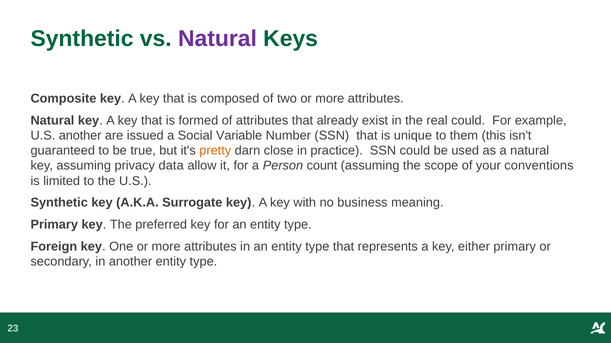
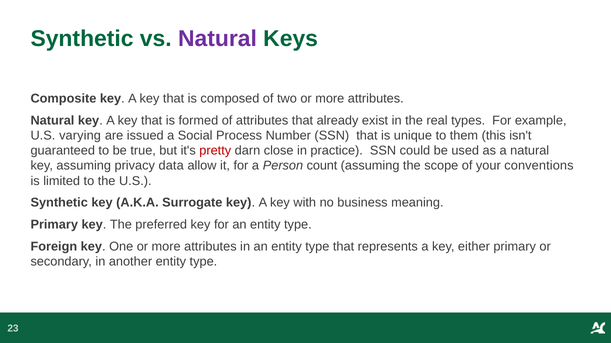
real could: could -> types (468, 121)
U.S another: another -> varying (80, 136)
Variable: Variable -> Process (239, 136)
pretty colour: orange -> red (215, 151)
